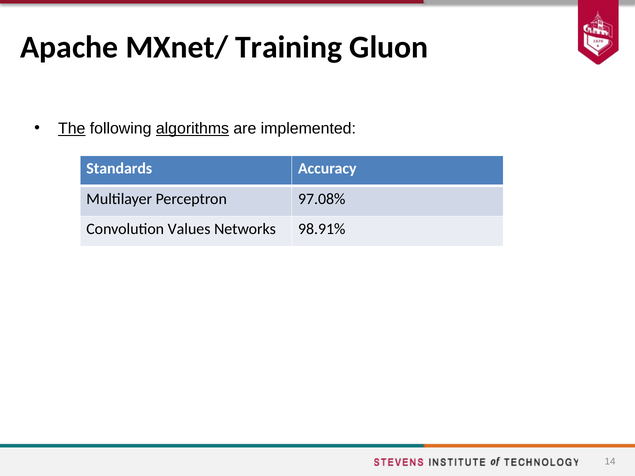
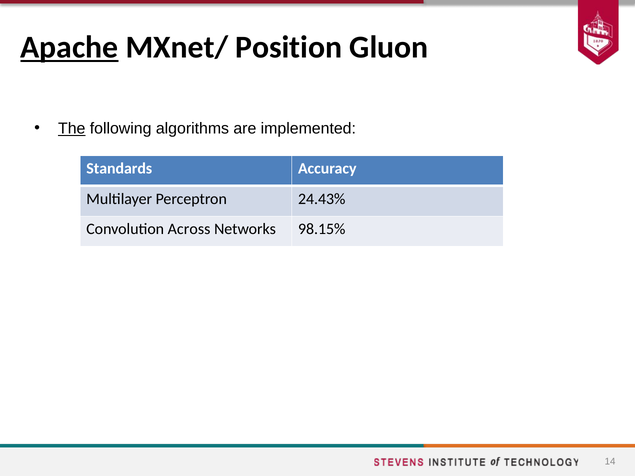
Apache underline: none -> present (69, 47)
Training: Training -> Position (289, 47)
algorithms underline: present -> none (192, 129)
97.08%: 97.08% -> 24.43% (322, 199)
Values: Values -> Across (189, 229)
98.91%: 98.91% -> 98.15% (322, 229)
